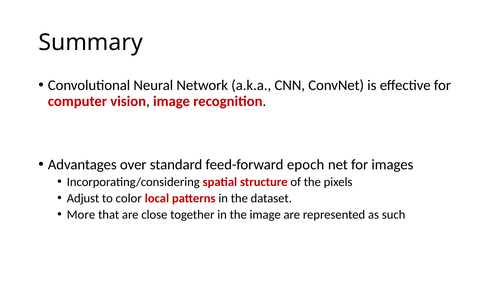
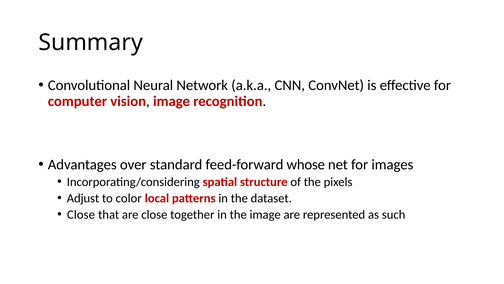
epoch: epoch -> whose (306, 164)
More: More -> Close (81, 214)
